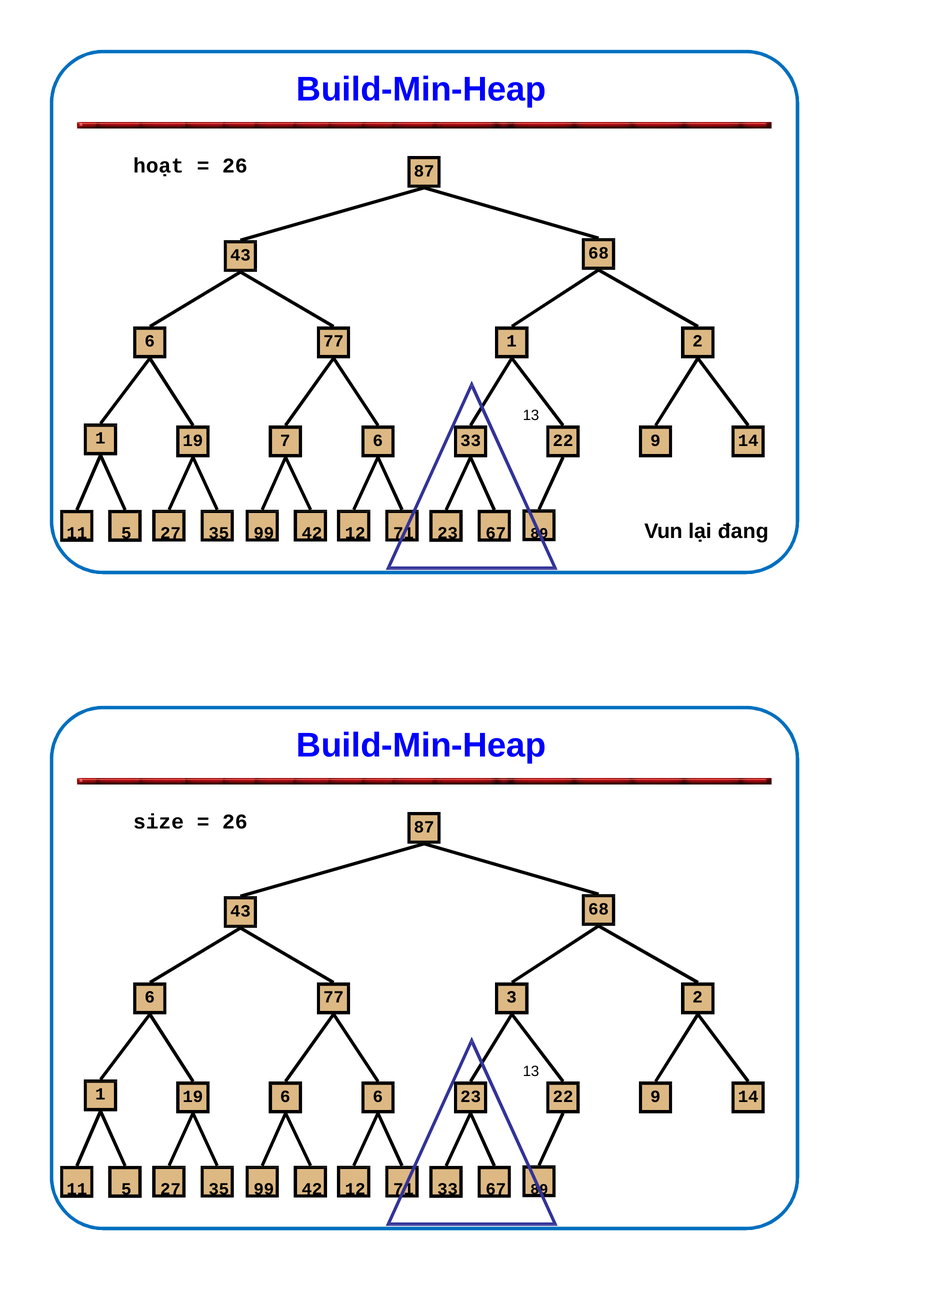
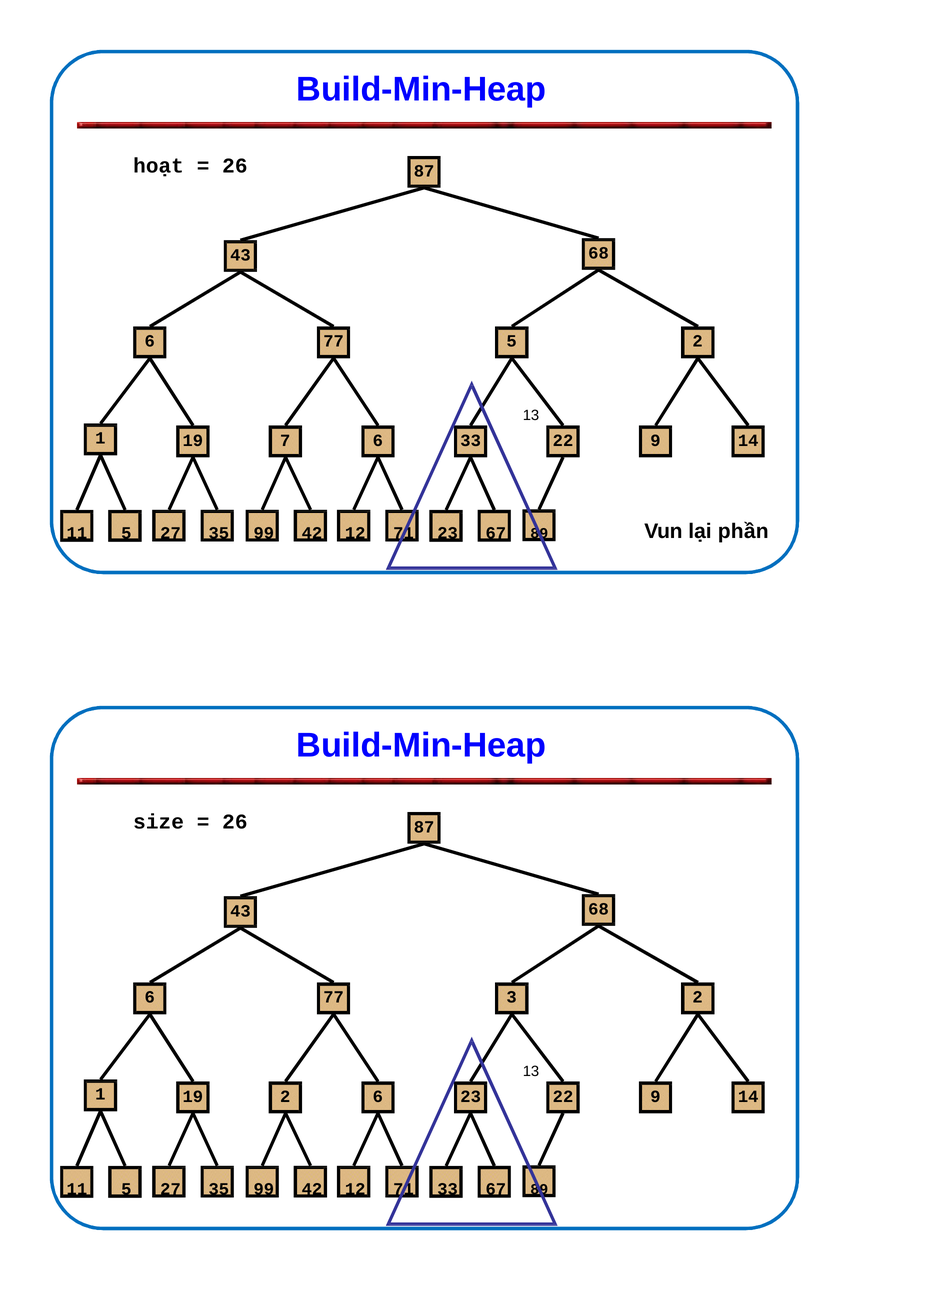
77 1: 1 -> 5 (512, 341)
đang: đang -> phần (743, 531)
19 6: 6 -> 2 (285, 1096)
